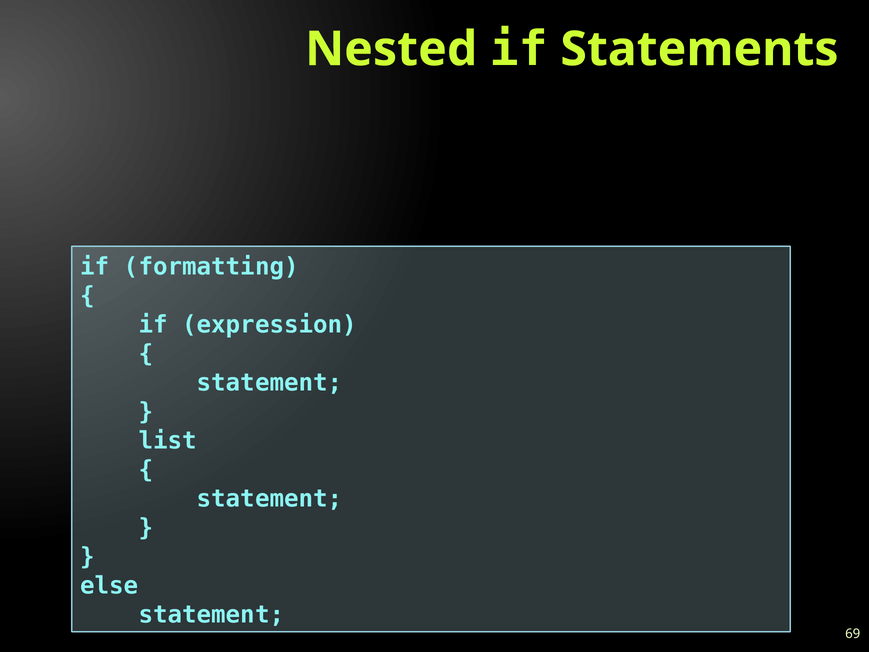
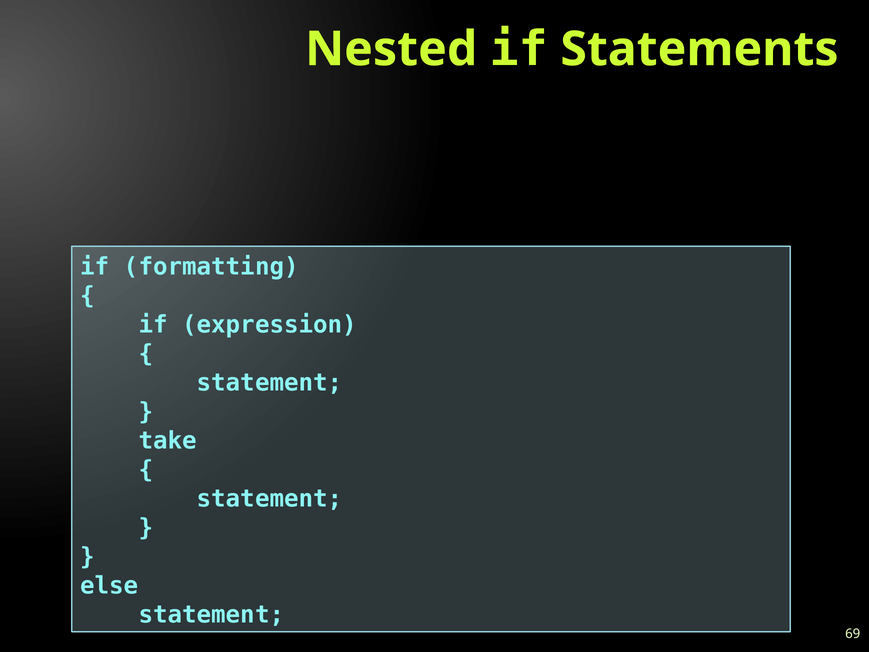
list: list -> take (168, 441)
